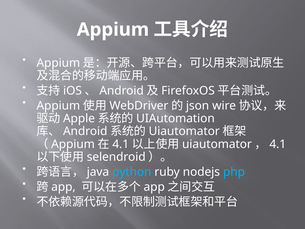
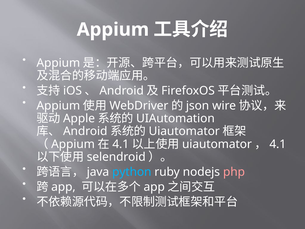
php colour: light blue -> pink (234, 172)
